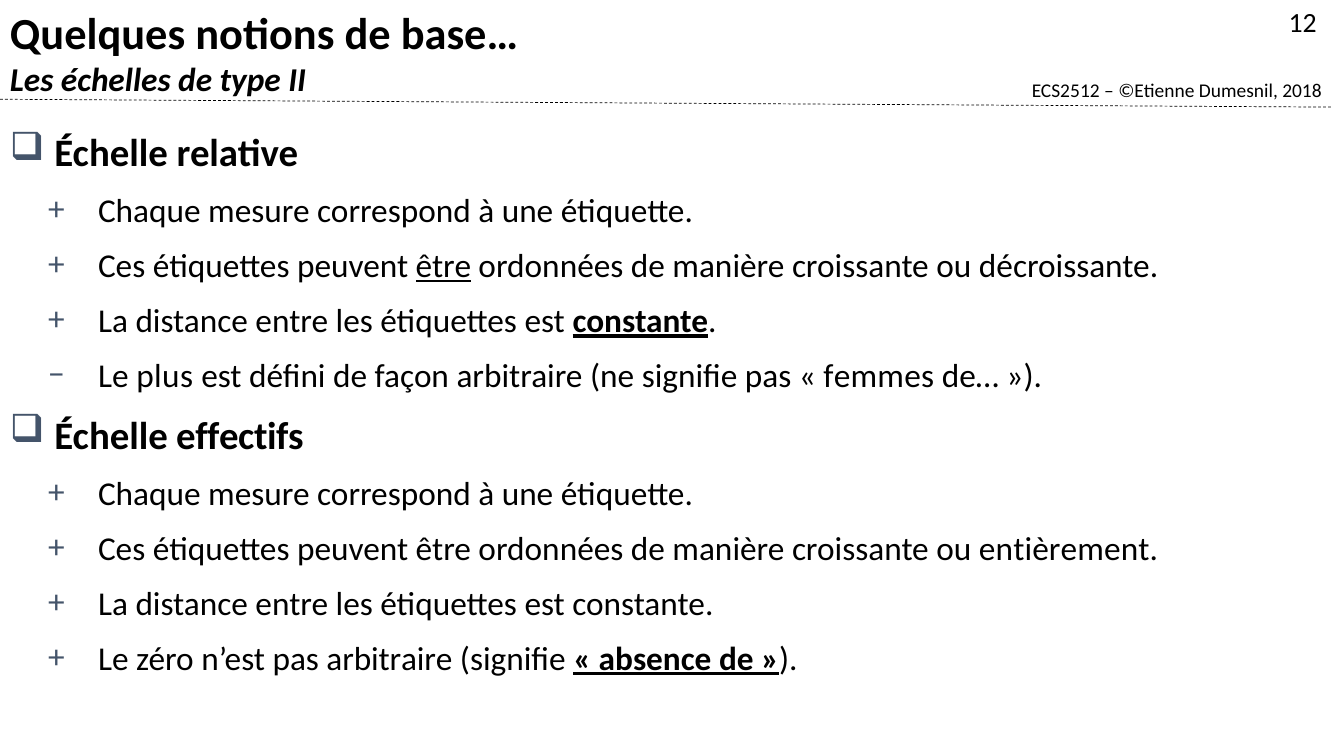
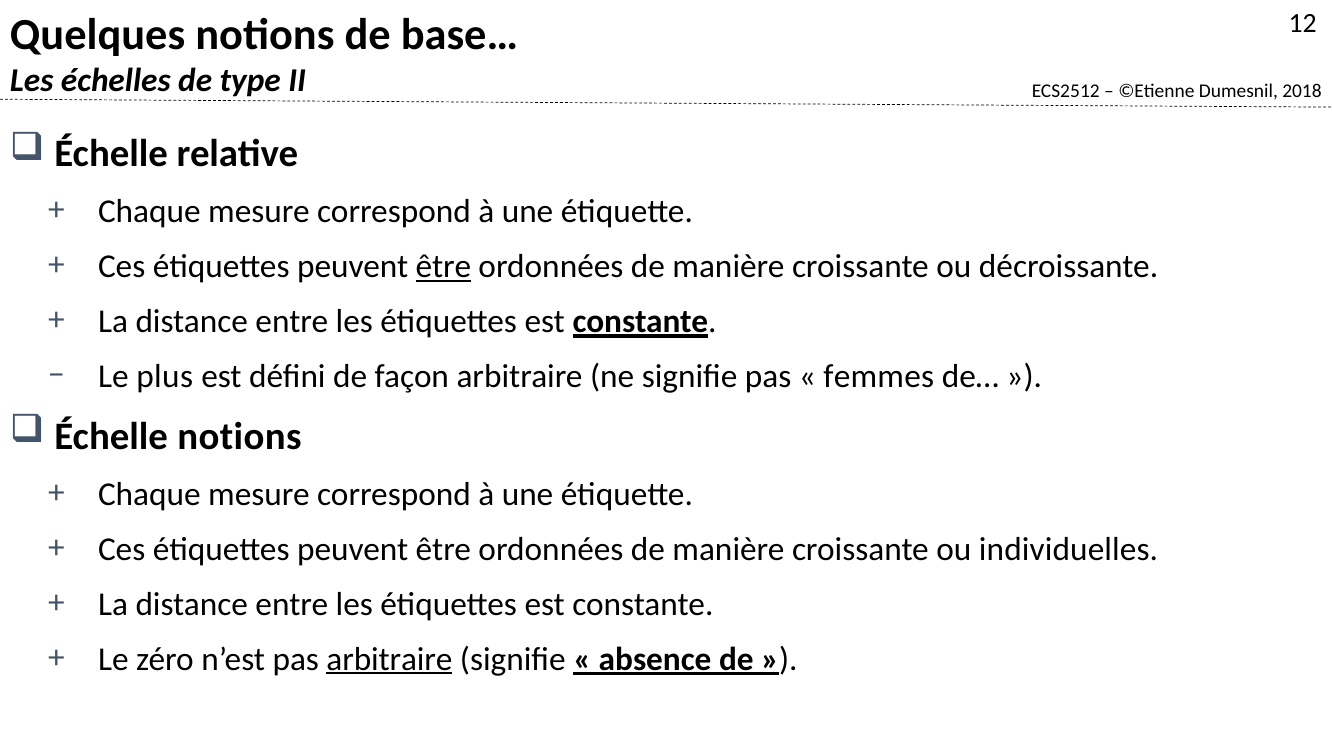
Échelle effectifs: effectifs -> notions (239, 437)
entièrement: entièrement -> individuelles (1069, 549)
arbitraire underline: none -> present (389, 659)
